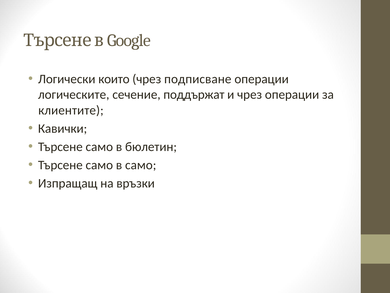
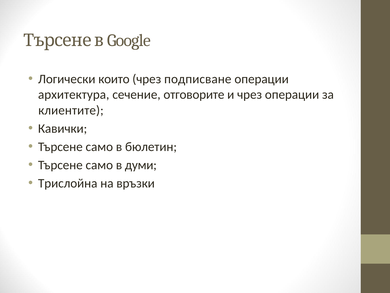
логическите: логическите -> архитектура (74, 95)
поддържат: поддържат -> отговорите (194, 95)
в само: само -> думи (141, 165)
Изпращащ: Изпращащ -> Трислойна (68, 183)
